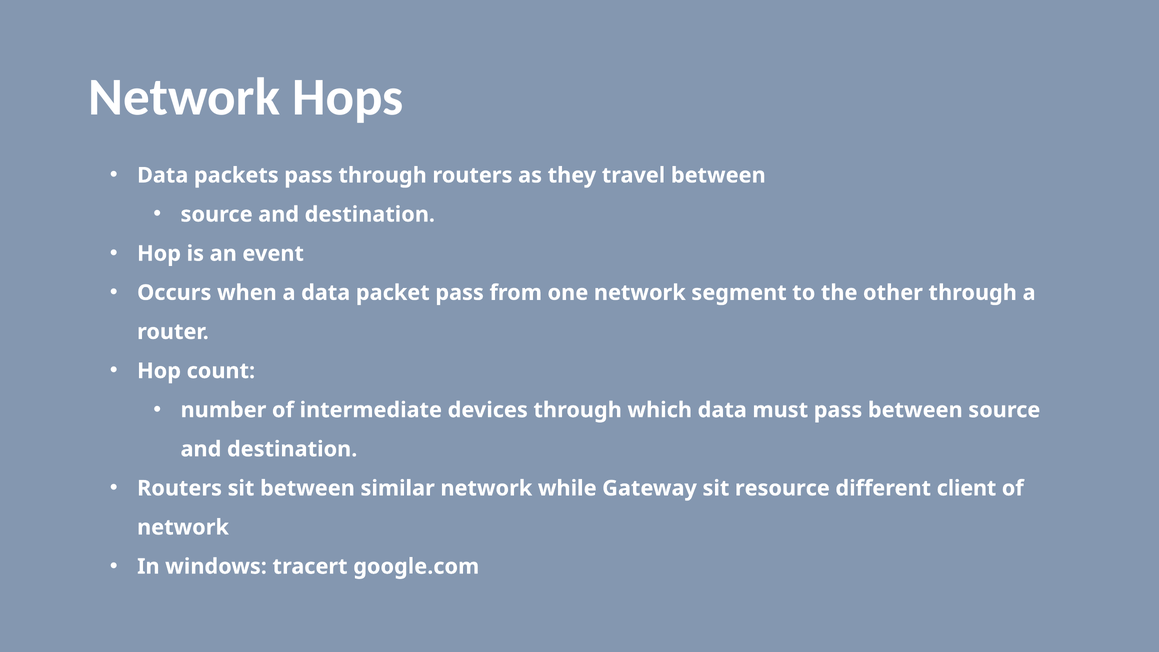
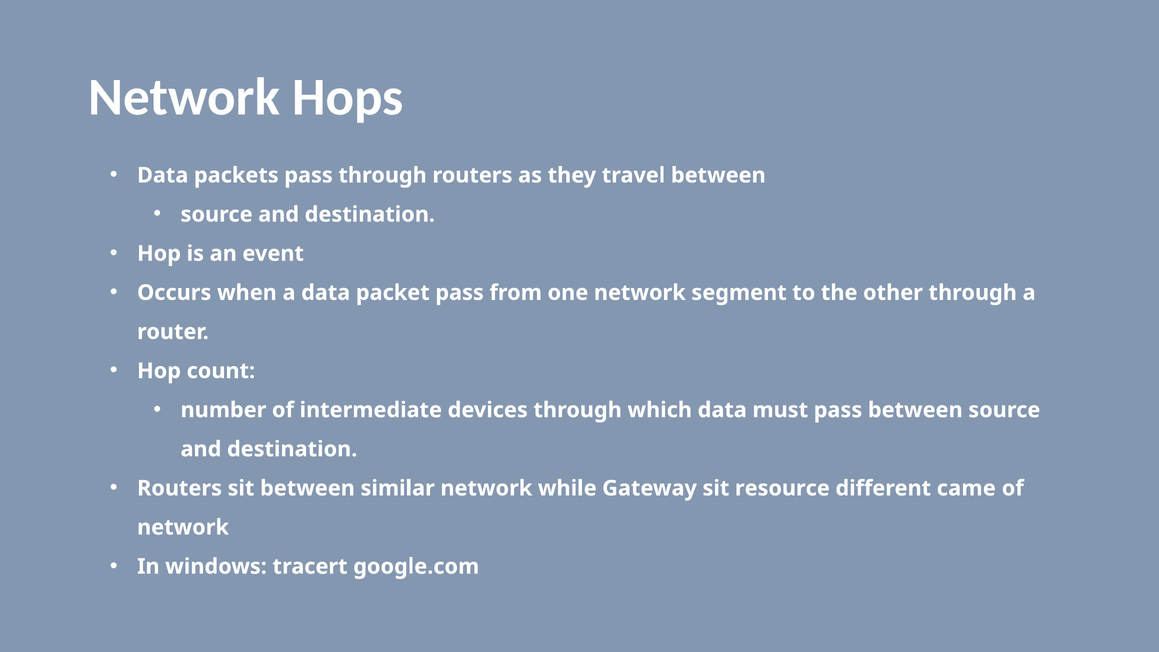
client: client -> came (966, 488)
